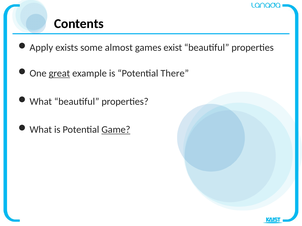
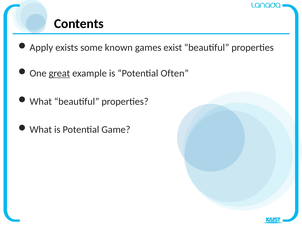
almost: almost -> known (119, 48)
There: There -> Often (175, 74)
Game underline: present -> none (116, 130)
